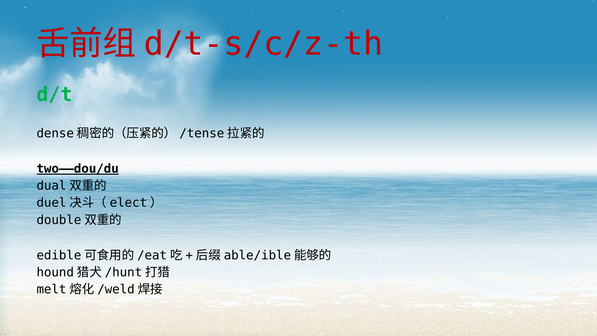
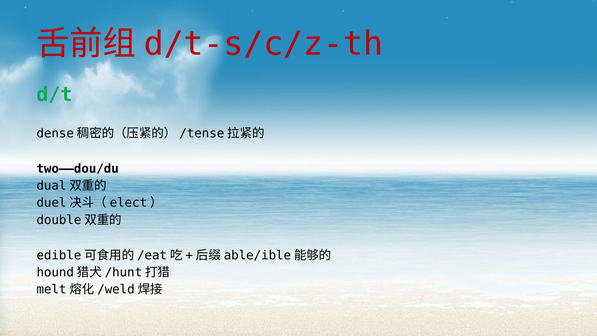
two——dou/du underline: present -> none (78, 169)
